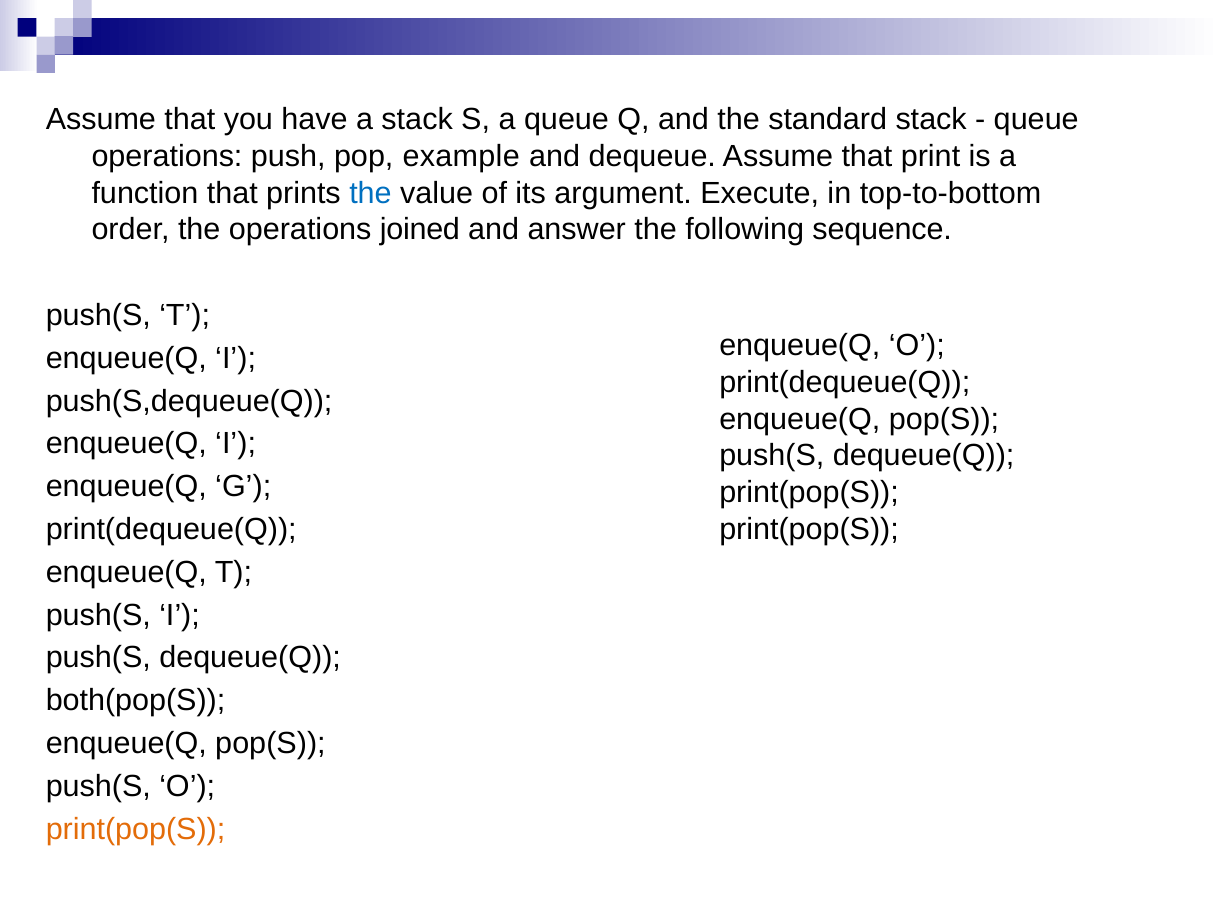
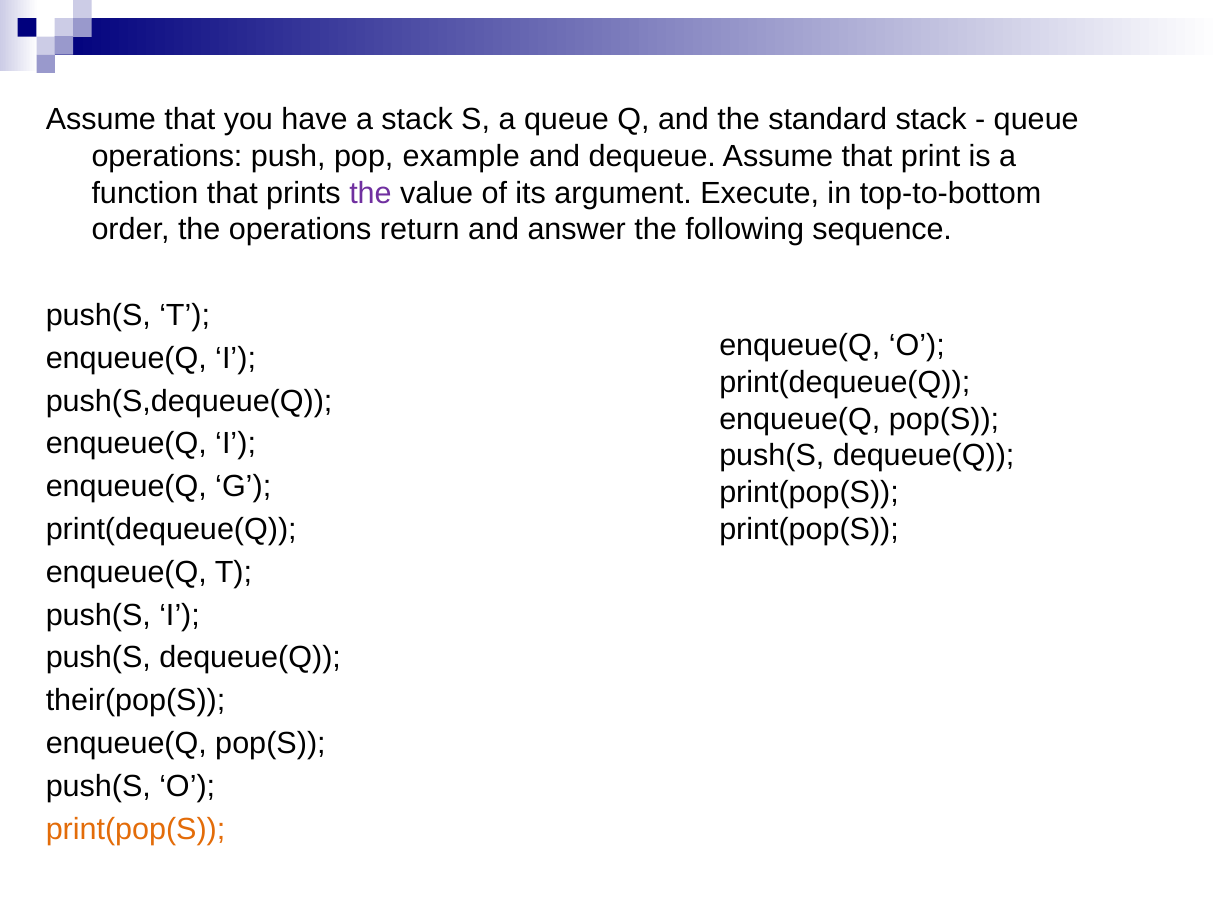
the colour: blue -> purple (370, 193)
joined: joined -> return (420, 230)
both(pop(S: both(pop(S -> their(pop(S (136, 700)
